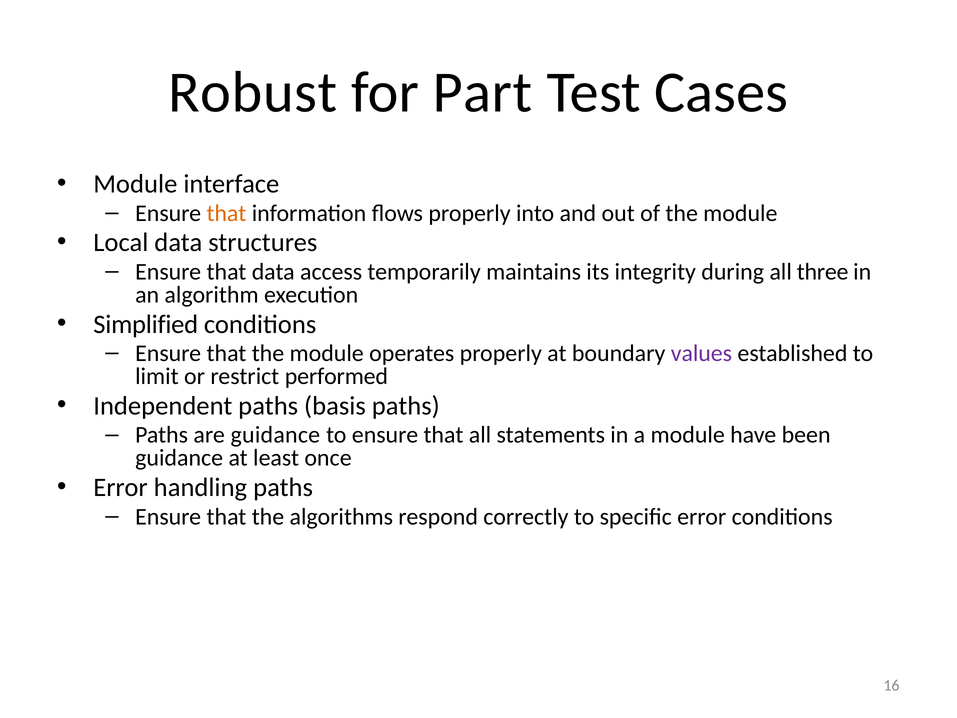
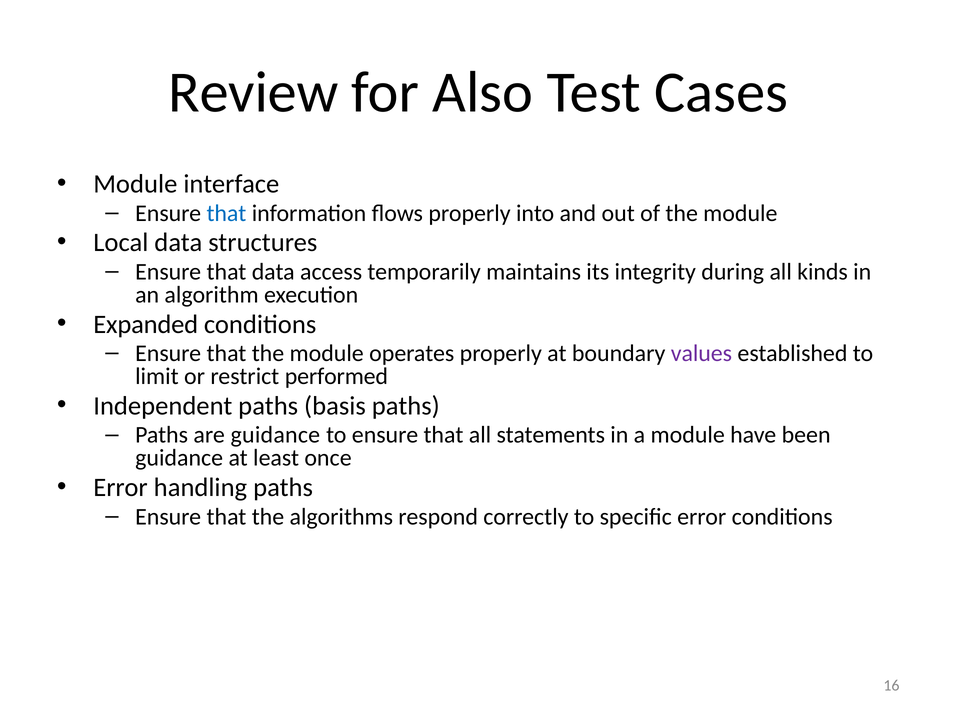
Robust: Robust -> Review (253, 93)
Part: Part -> Also (483, 93)
that colour: orange -> blue (226, 213)
three: three -> kinds (823, 272)
Simplified: Simplified -> Expanded (146, 324)
